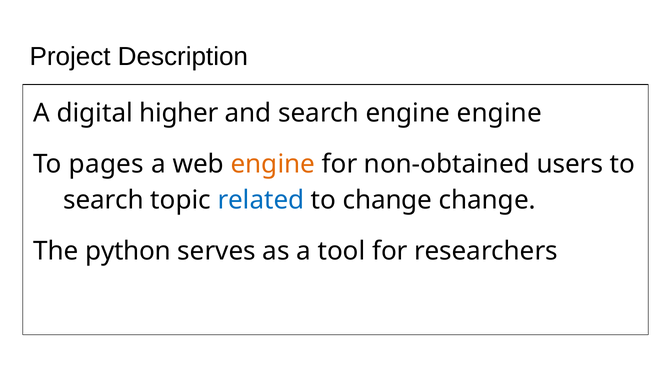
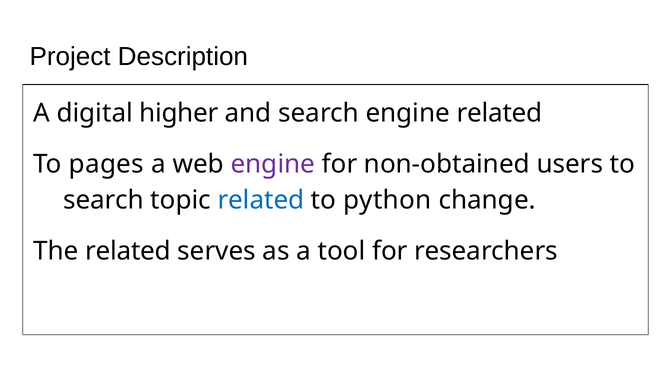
engine engine: engine -> related (500, 113)
engine colour: orange -> purple (273, 164)
to change: change -> python (387, 200)
The python: python -> related (128, 251)
